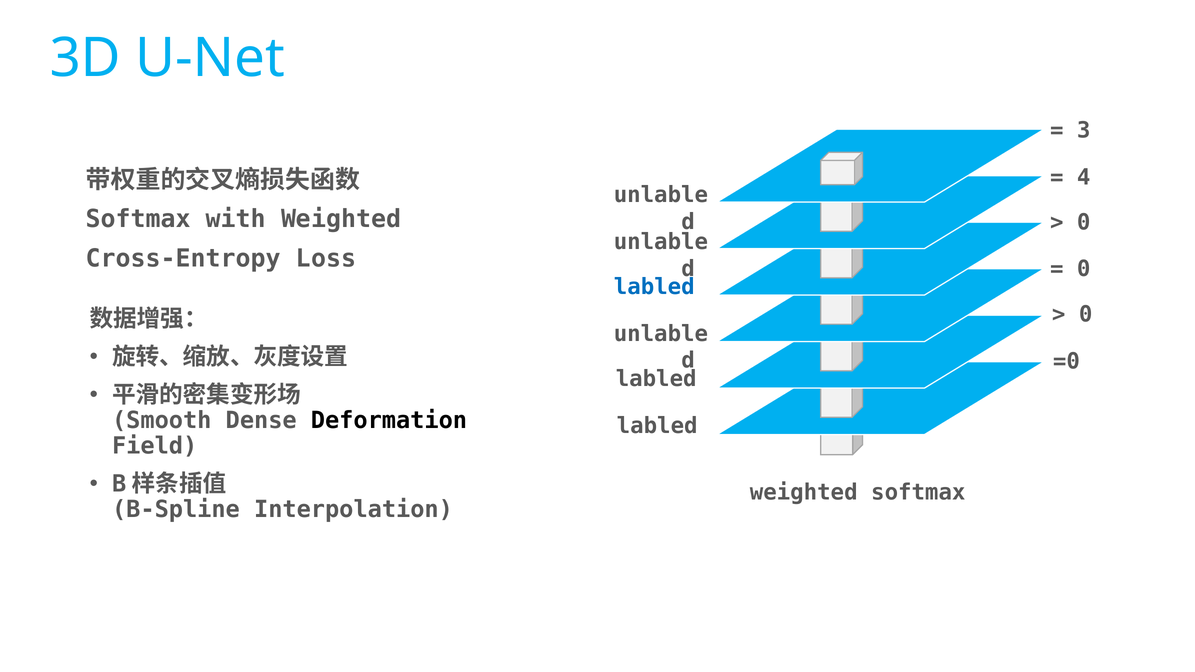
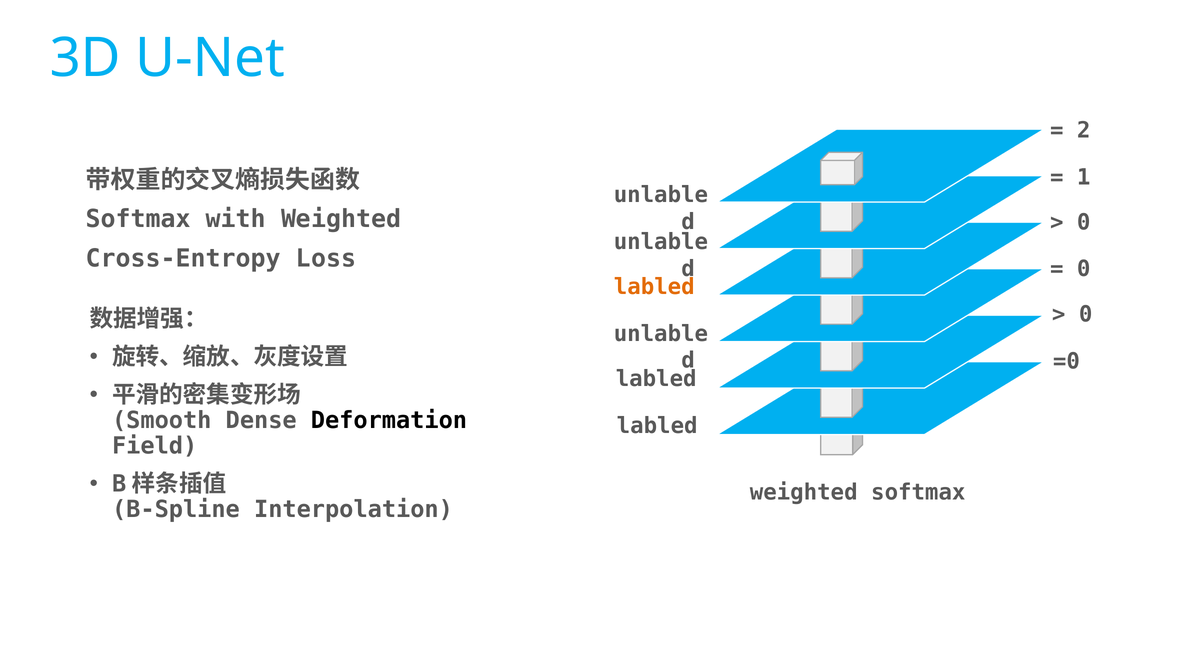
3: 3 -> 2 (1084, 131)
4: 4 -> 1 (1084, 177)
labled colour: blue -> orange (654, 287)
